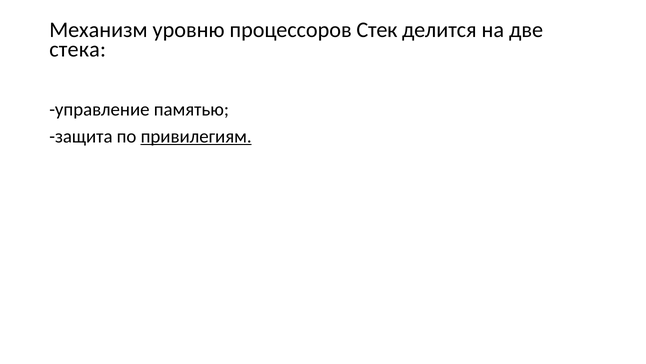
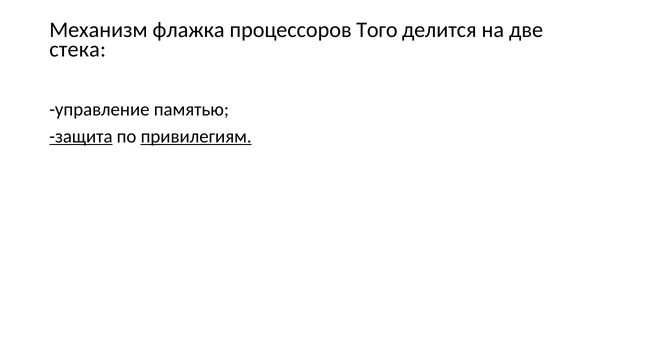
уровню: уровню -> флажка (189, 30)
Стек: Стек -> Того (377, 30)
защита underline: none -> present (81, 136)
